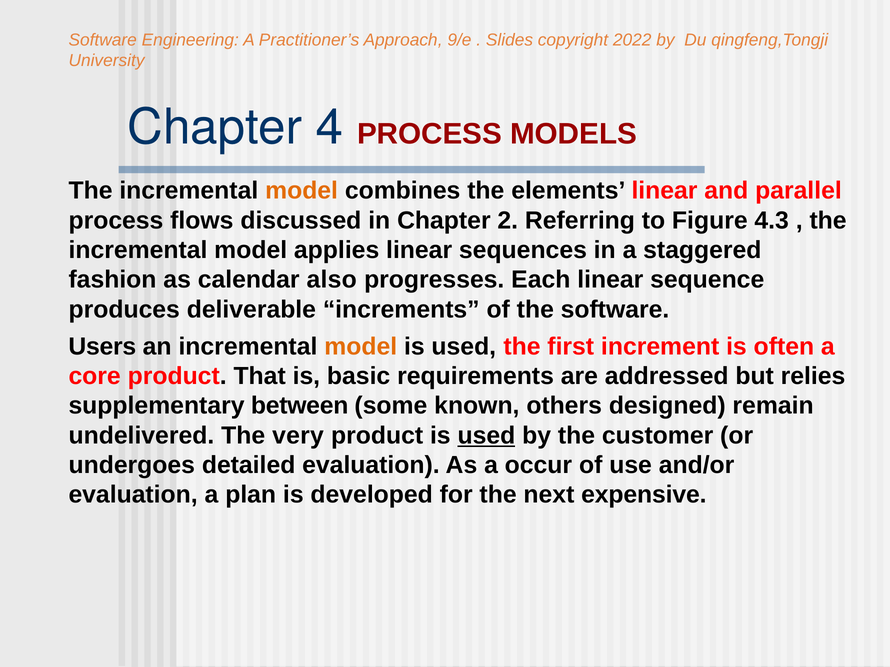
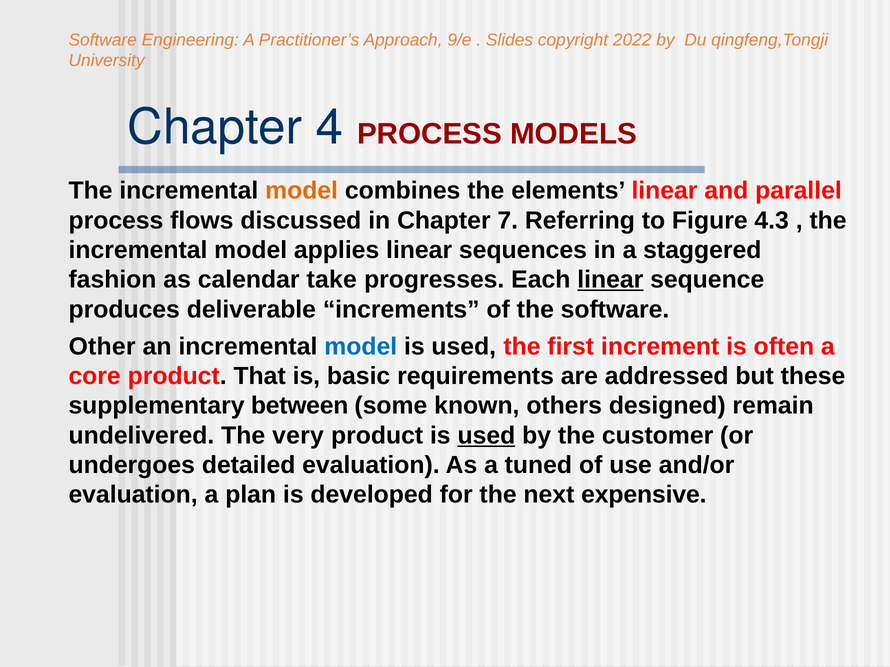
2: 2 -> 7 (508, 221)
also: also -> take (332, 280)
linear underline: none -> present (610, 280)
Users: Users -> Other (102, 347)
model colour: orange -> blue (361, 347)
relies: relies -> these (813, 376)
occur: occur -> tuned (538, 465)
